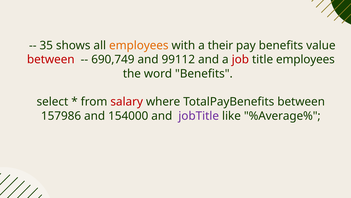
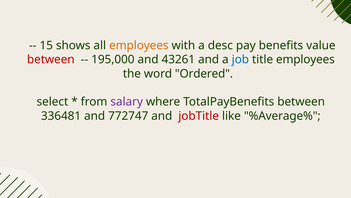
35: 35 -> 15 (46, 45)
their: their -> desc (220, 45)
690,749: 690,749 -> 195,000 (113, 59)
99112: 99112 -> 43261 (178, 59)
job colour: red -> blue (240, 59)
word Benefits: Benefits -> Ordered (204, 73)
salary colour: red -> purple (127, 102)
157986: 157986 -> 336481 (61, 116)
154000: 154000 -> 772747 (128, 116)
jobTitle colour: purple -> red (199, 116)
